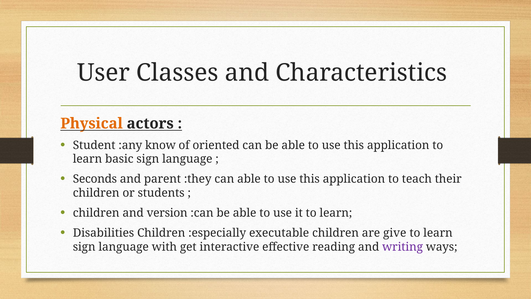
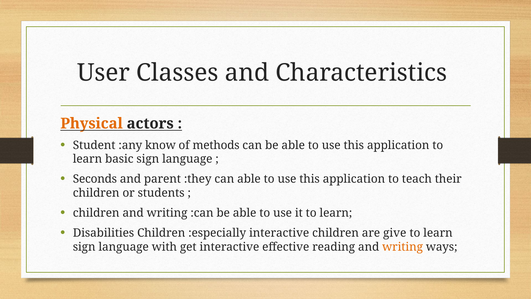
oriented: oriented -> methods (216, 145)
children and version: version -> writing (167, 213)
:especially executable: executable -> interactive (279, 233)
writing colour: purple -> orange (403, 247)
